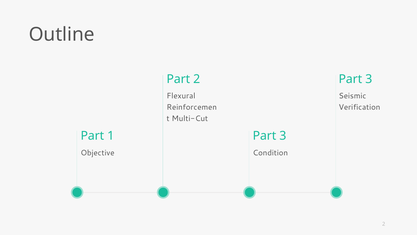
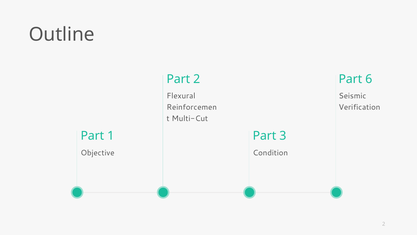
3: 3 -> 6 (369, 79)
